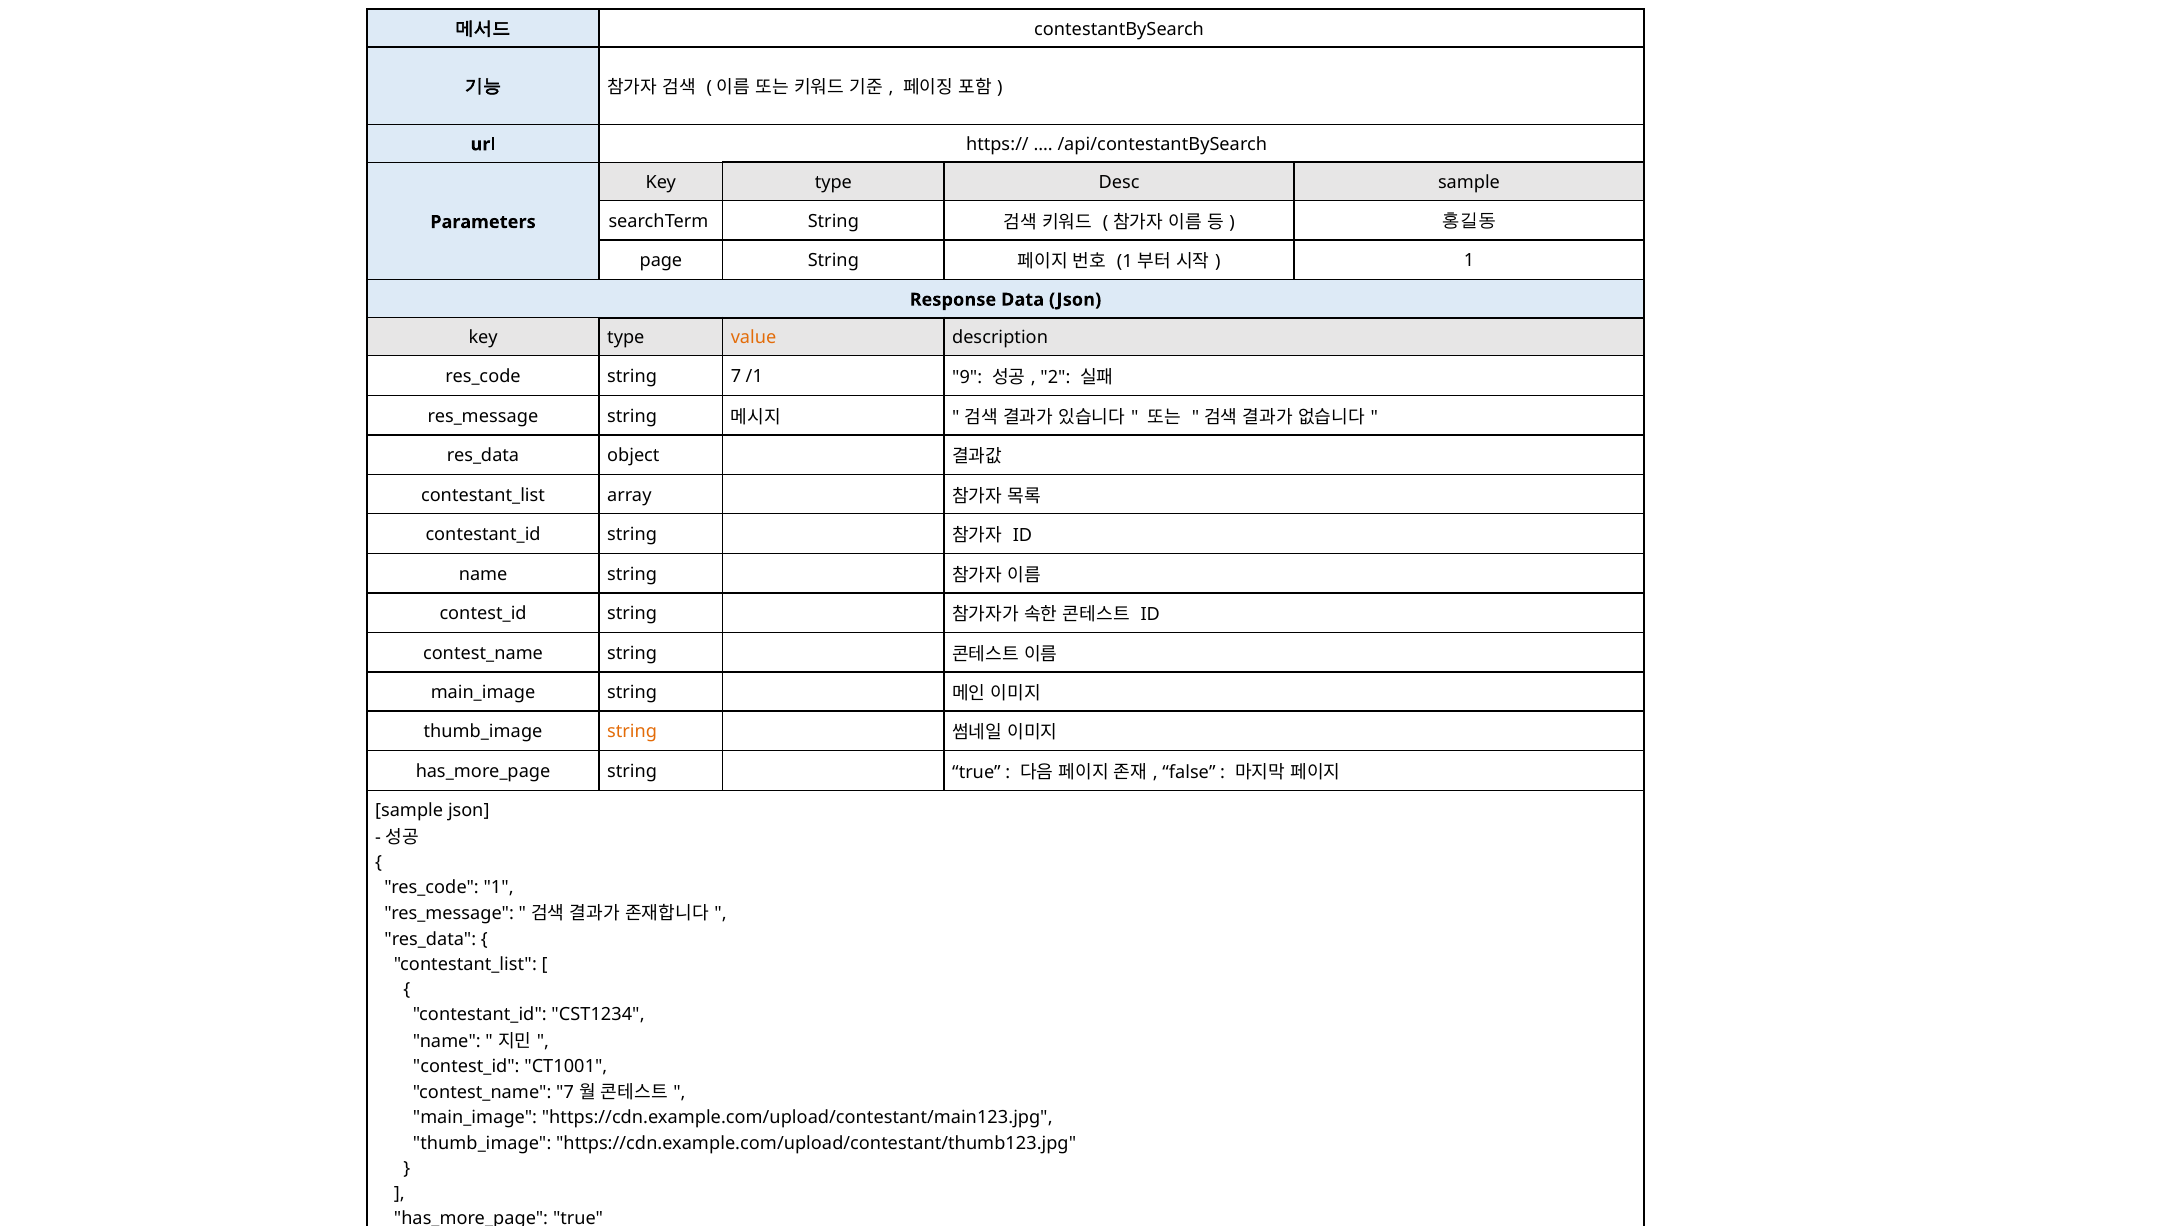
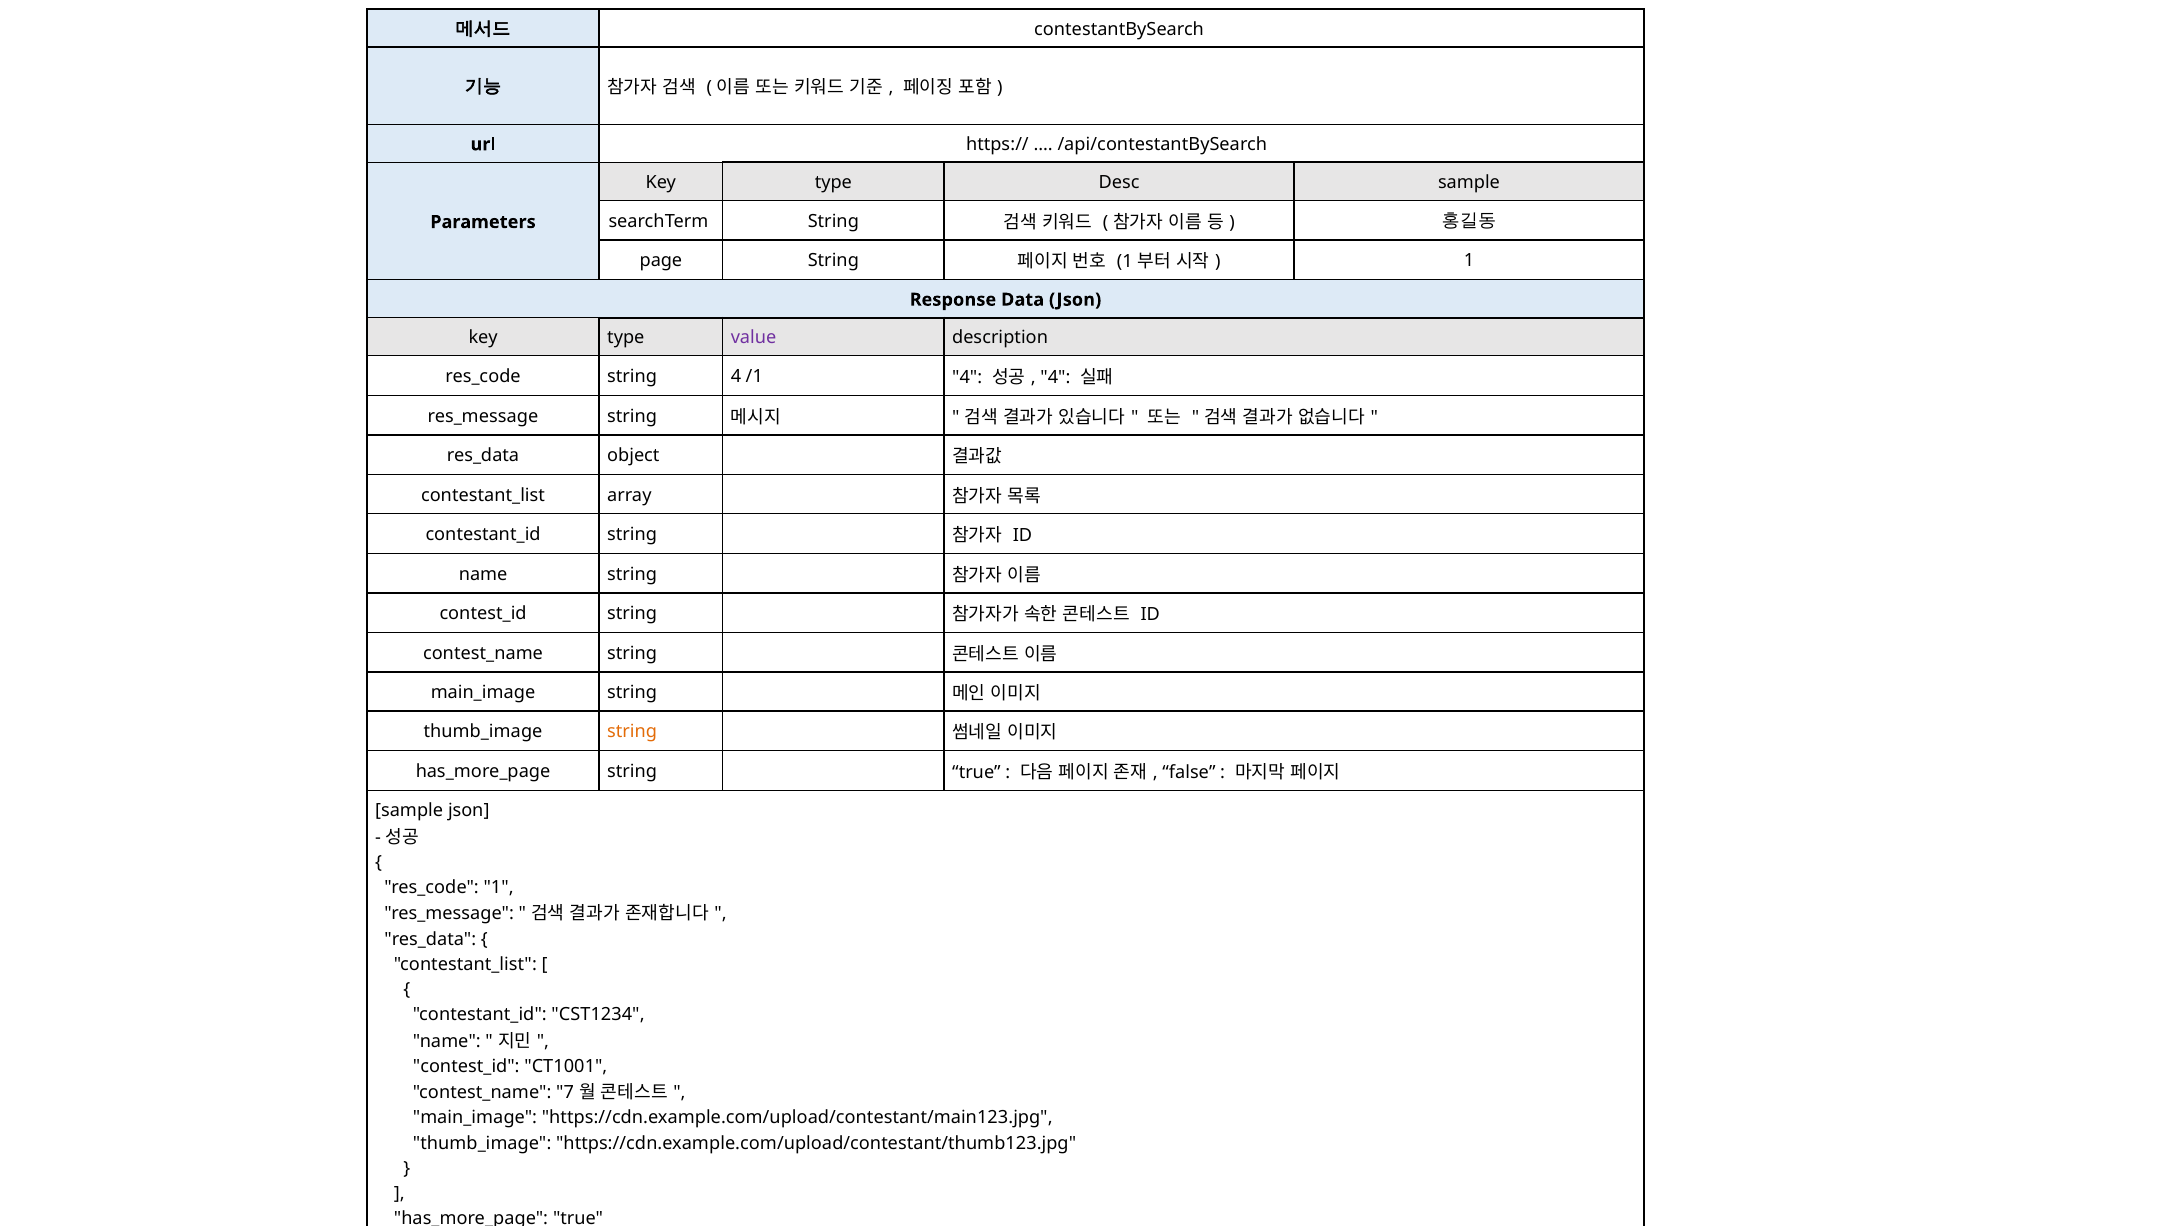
value colour: orange -> purple (754, 338)
string 7: 7 -> 4 (736, 377)
/1 9: 9 -> 4 (967, 377)
2: 2 -> 4 (1055, 377)
